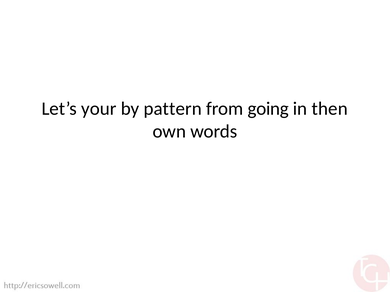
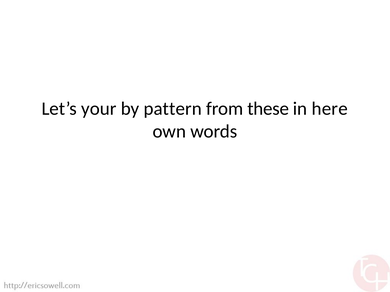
going: going -> these (268, 109)
then: then -> here (330, 109)
